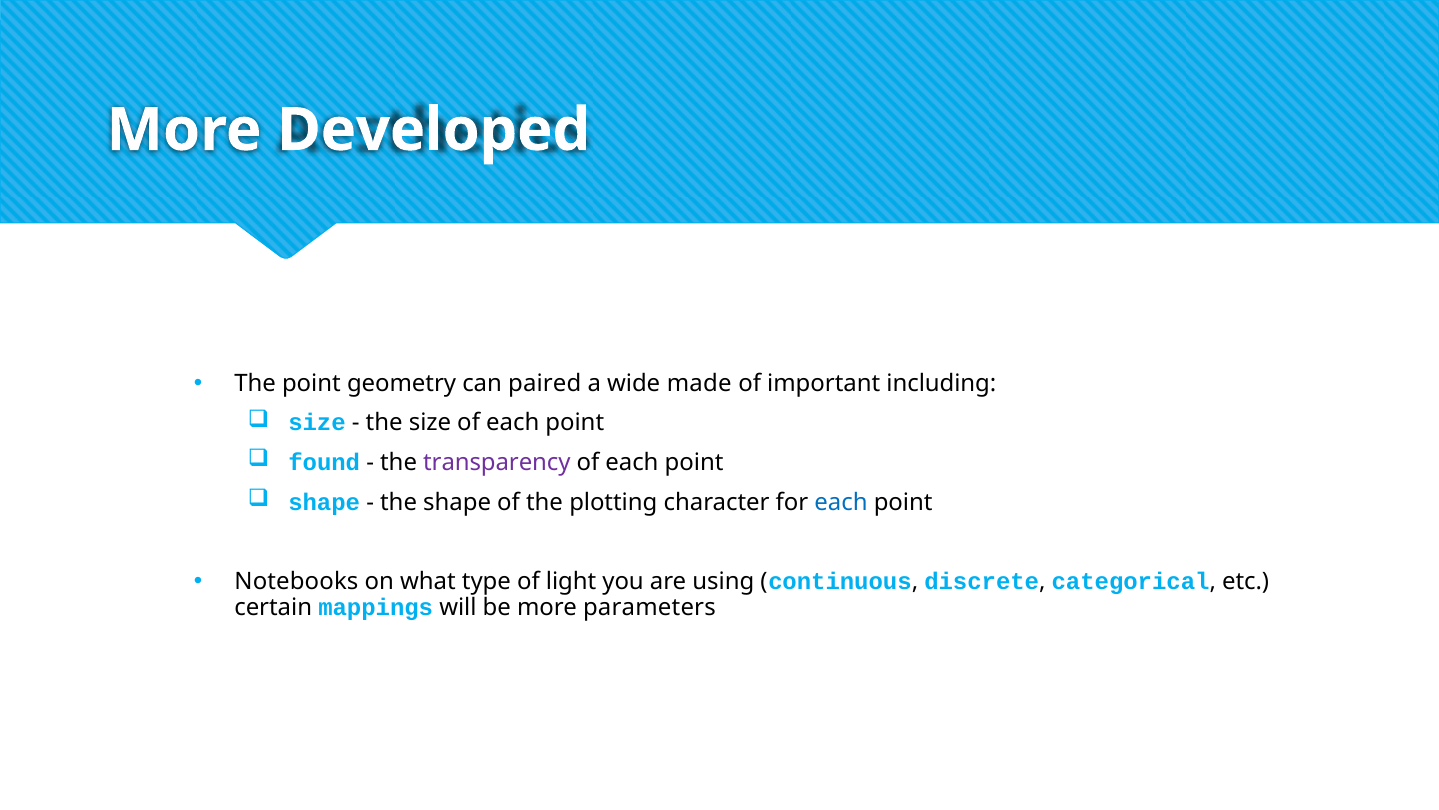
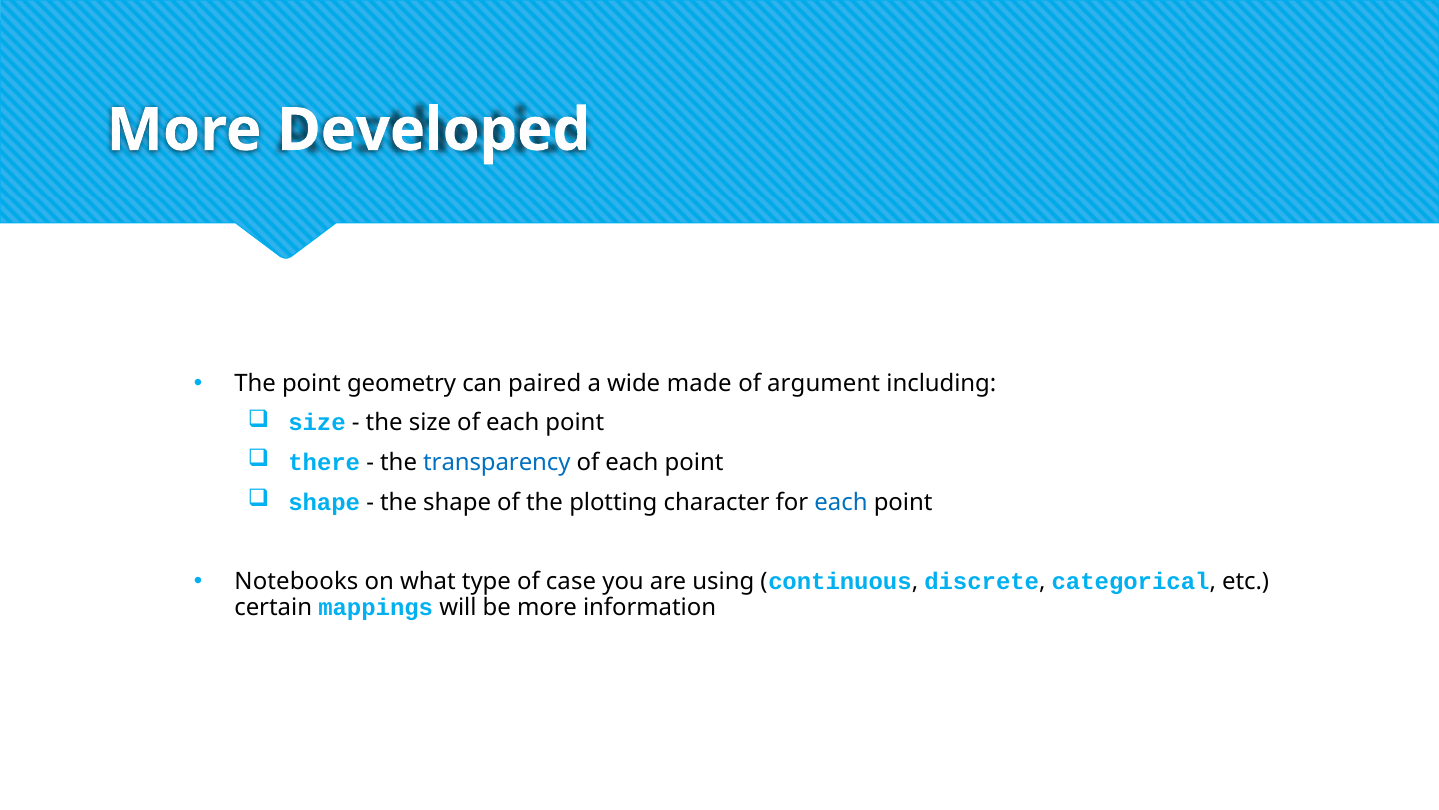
important: important -> argument (824, 383)
found: found -> there (324, 462)
transparency colour: purple -> blue (497, 462)
light: light -> case (571, 581)
parameters: parameters -> information (650, 607)
